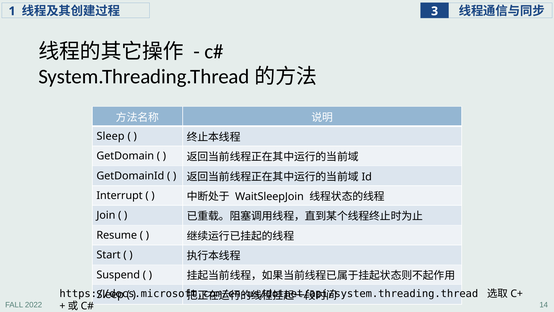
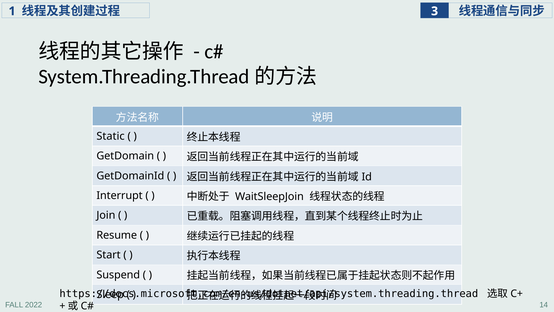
Sleep: Sleep -> Static (111, 136)
